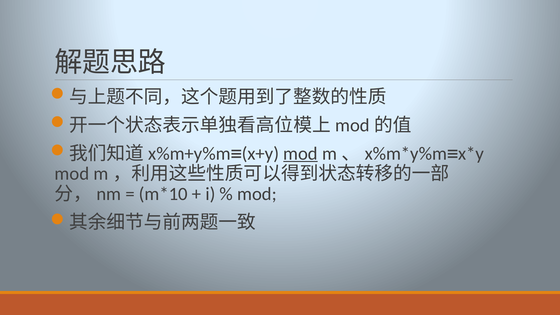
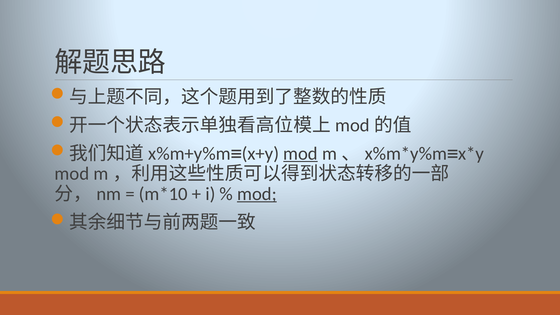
mod underline: none -> present (257, 194)
